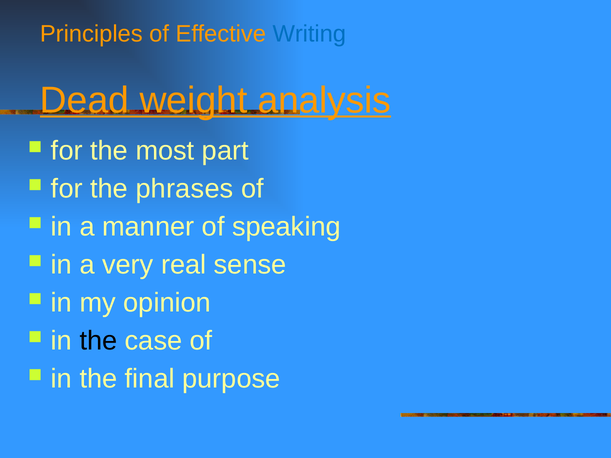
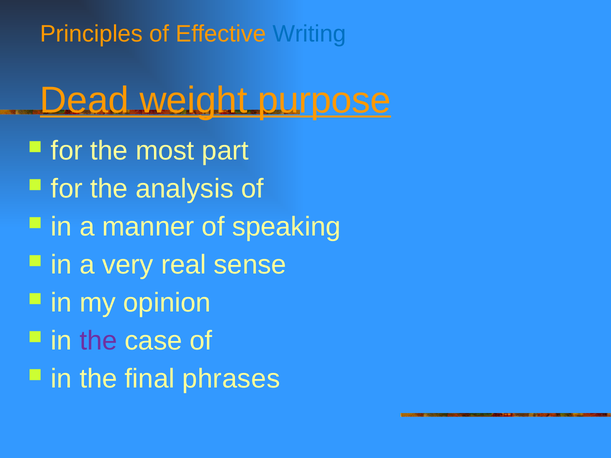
analysis: analysis -> purpose (324, 100)
phrases: phrases -> analysis (185, 189)
the colour: black -> purple (98, 341)
purpose: purpose -> phrases (231, 379)
